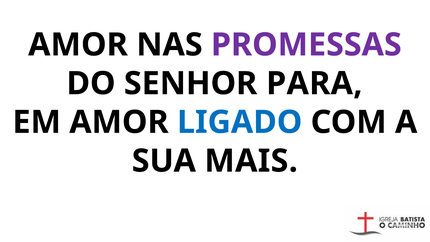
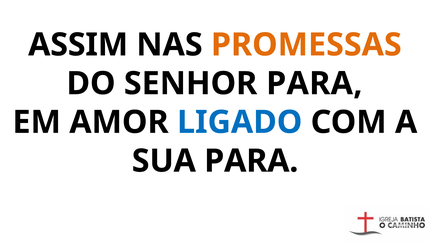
AMOR: AMOR -> ASSIM (78, 45)
PROMESSAS colour: purple -> orange (306, 45)
SUA MAIS: MAIS -> PARA (251, 161)
